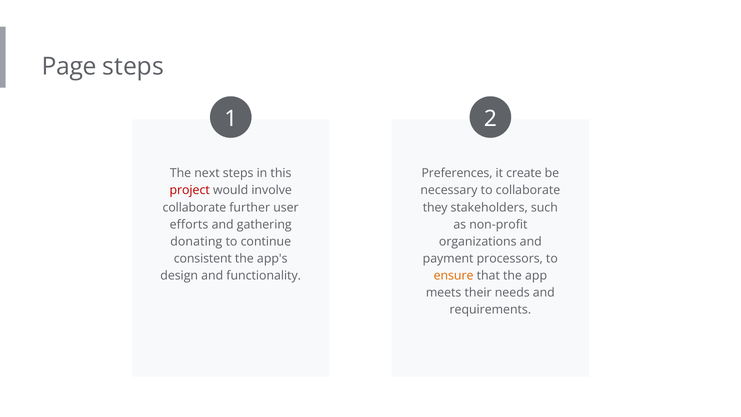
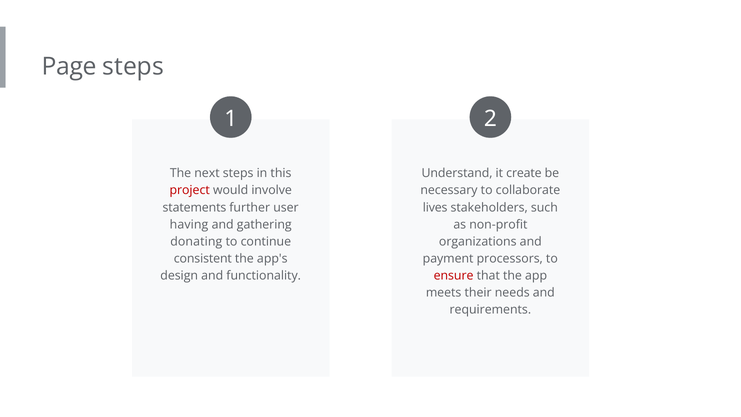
Preferences: Preferences -> Understand (457, 173)
collaborate: collaborate -> statements (194, 207)
they: they -> lives (435, 207)
efforts: efforts -> having (189, 224)
ensure colour: orange -> red (454, 275)
